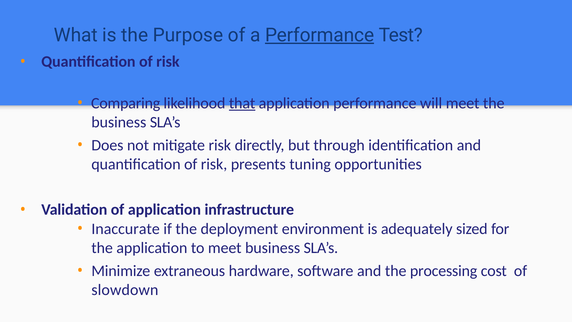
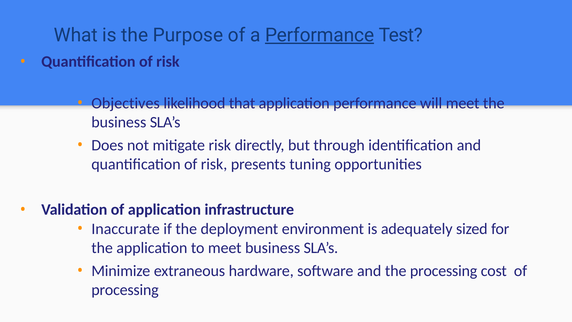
Comparing: Comparing -> Objectives (126, 103)
that underline: present -> none (242, 103)
slowdown: slowdown -> processing (125, 290)
